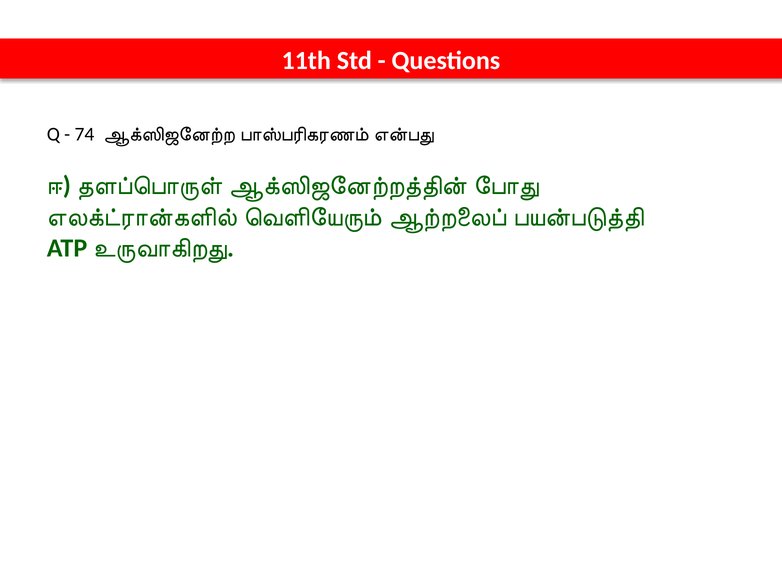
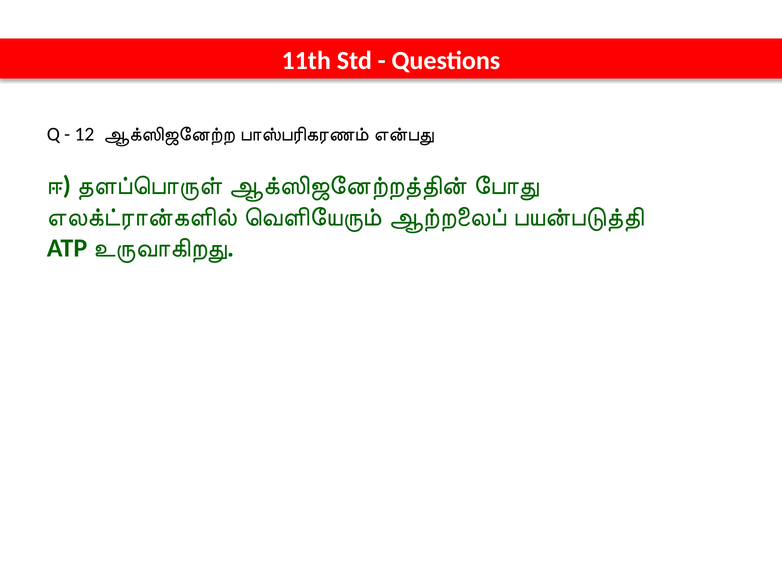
74: 74 -> 12 (84, 134)
